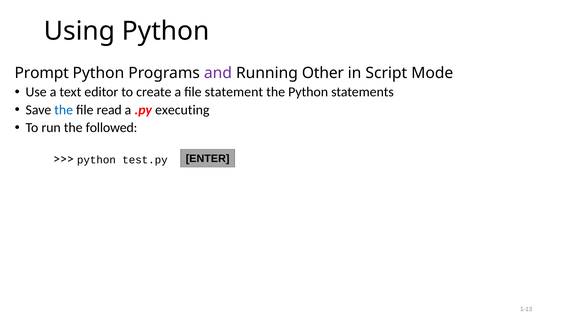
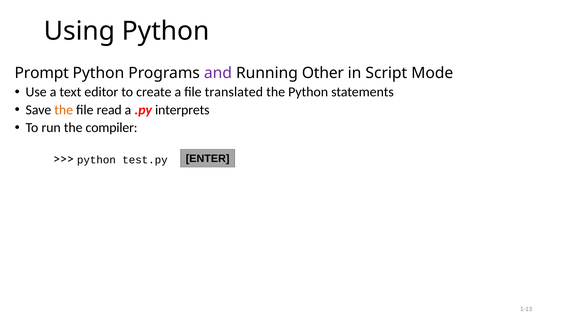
statement: statement -> translated (234, 92)
the colour: blue -> orange (64, 110)
executing: executing -> interprets (182, 110)
followed: followed -> compiler (112, 128)
